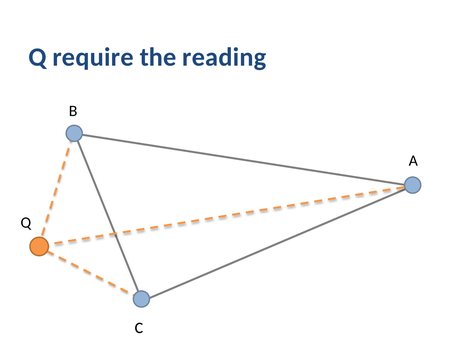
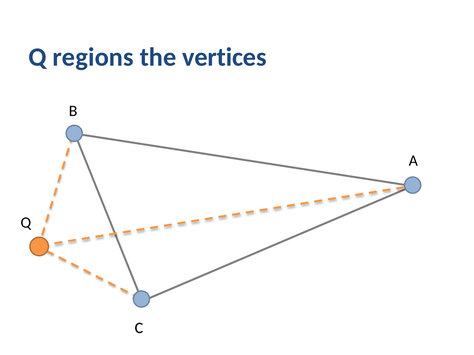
require: require -> regions (93, 57)
reading: reading -> vertices (224, 57)
